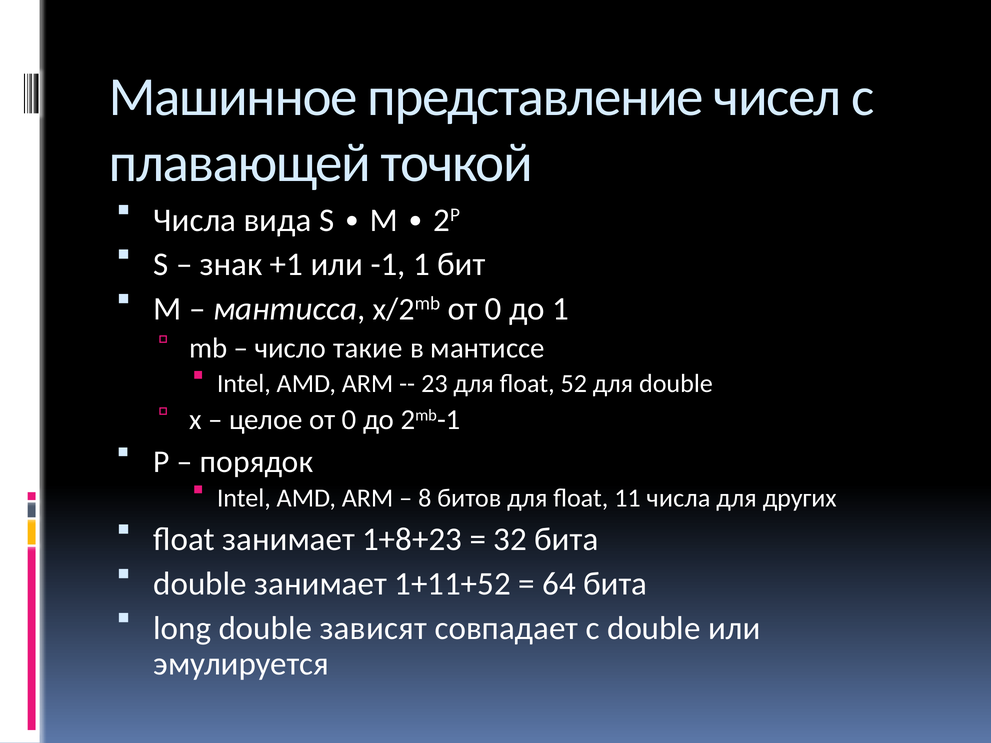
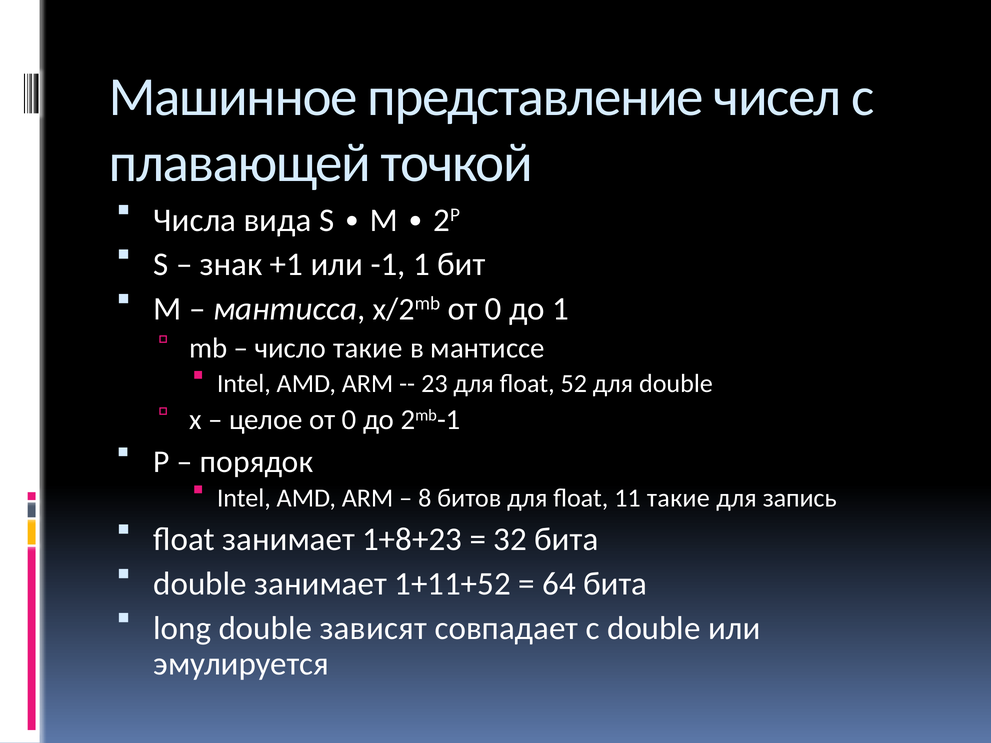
11 числа: числа -> такие (678, 498)
других: других -> запись (800, 498)
